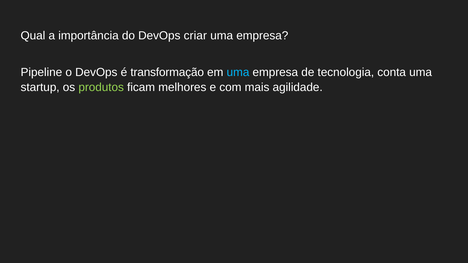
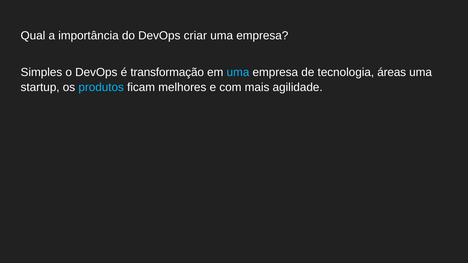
Pipeline: Pipeline -> Simples (41, 72)
conta: conta -> áreas (392, 72)
produtos colour: light green -> light blue (101, 87)
